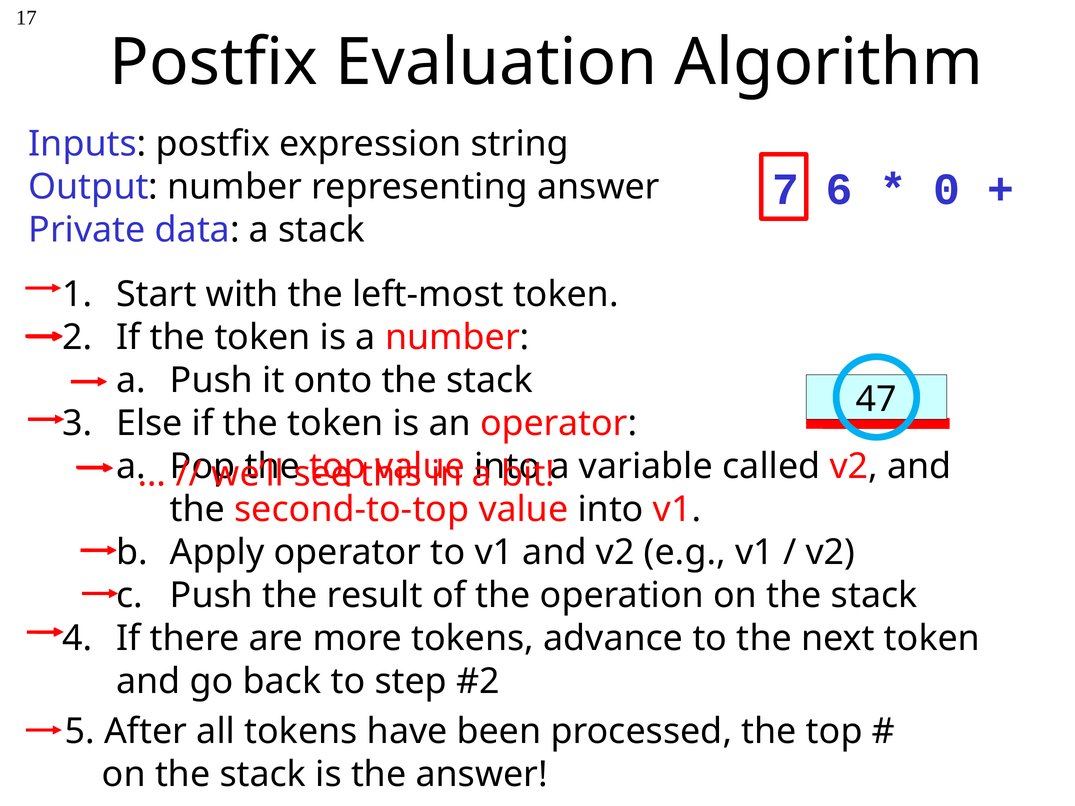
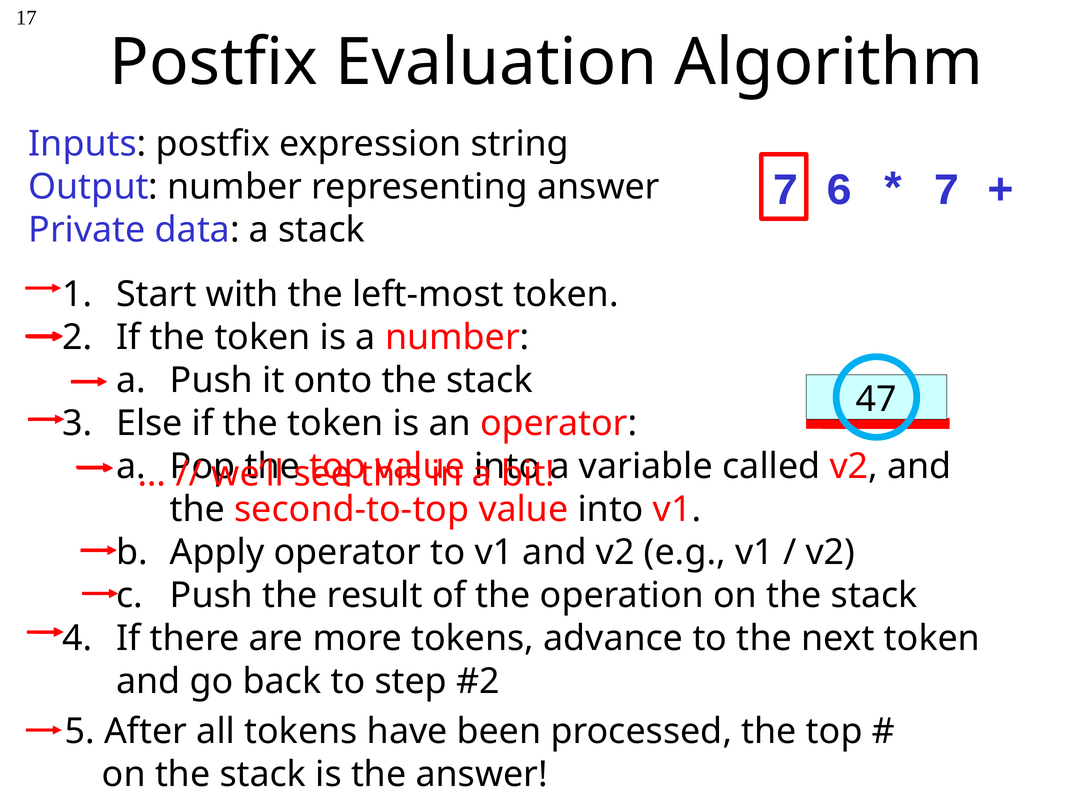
0: 0 -> 7 (947, 190)
